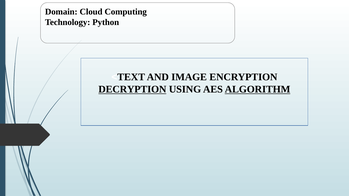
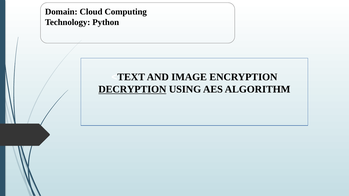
ALGORITHM underline: present -> none (258, 89)
